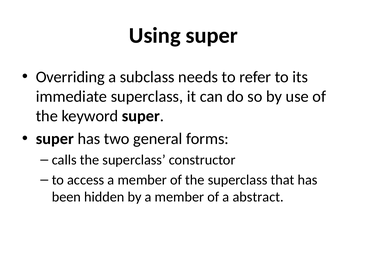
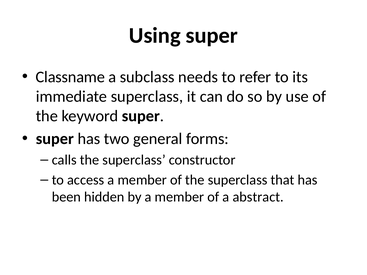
Overriding: Overriding -> Classname (70, 77)
